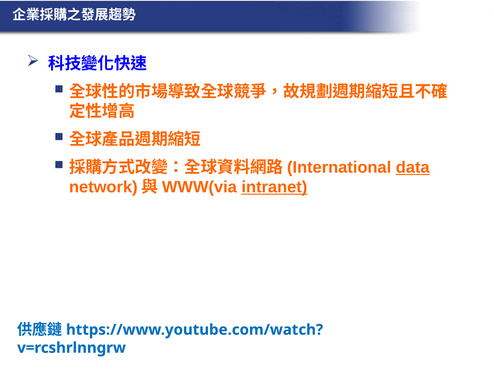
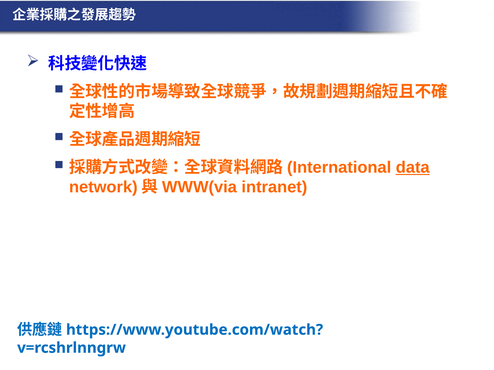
intranet underline: present -> none (274, 187)
